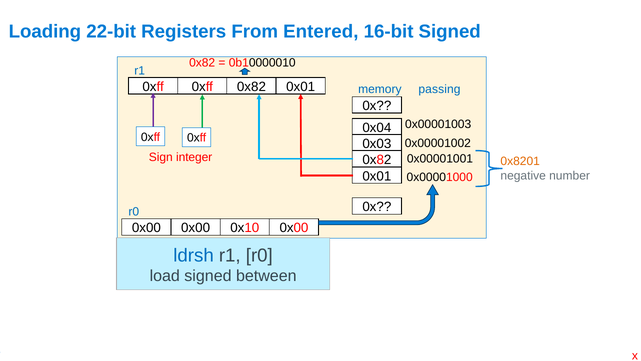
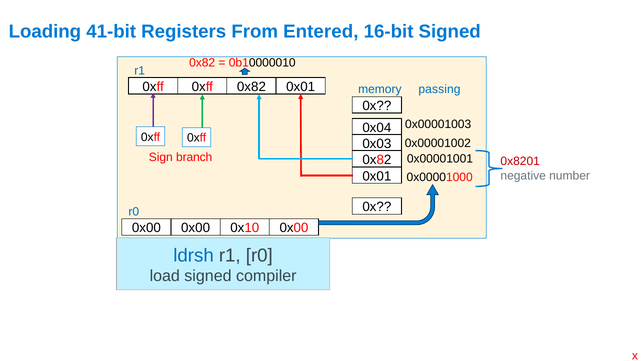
22-bit: 22-bit -> 41-bit (111, 31)
integer: integer -> branch (194, 157)
0x8201 colour: orange -> red (520, 161)
between: between -> compiler (266, 276)
